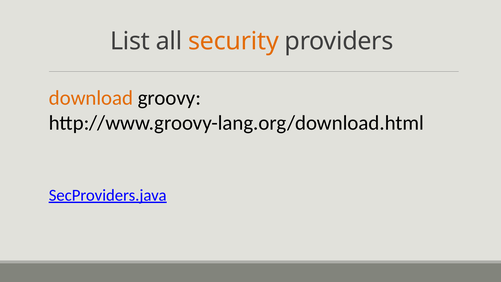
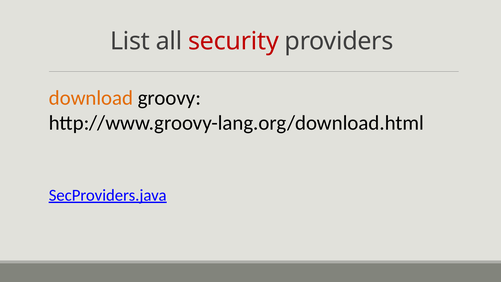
security colour: orange -> red (233, 41)
